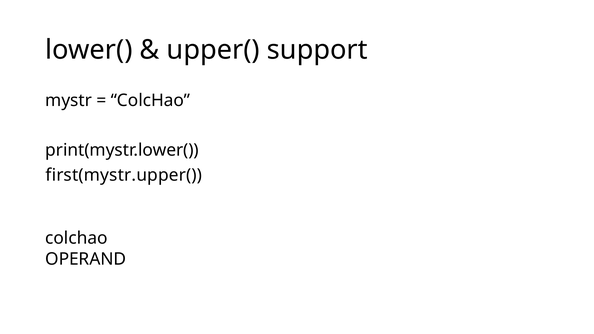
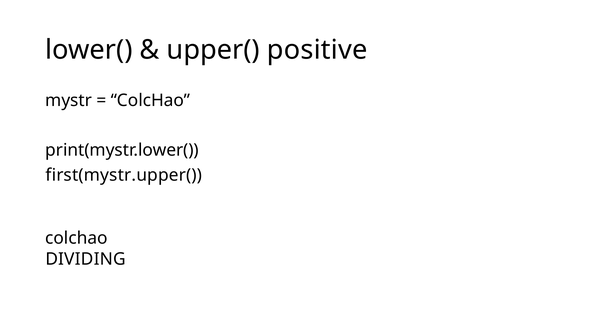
support: support -> positive (317, 50)
OPERAND: OPERAND -> DIVIDING (86, 259)
